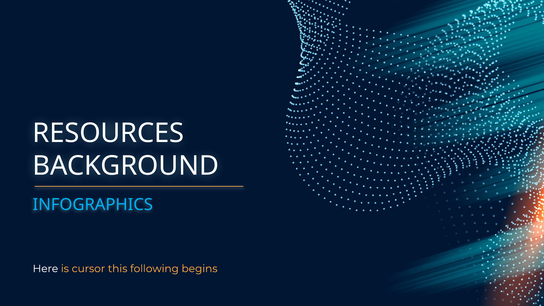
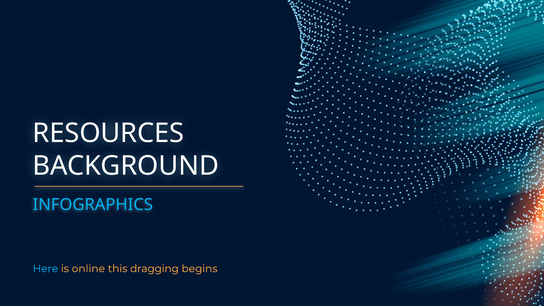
Here colour: white -> light blue (45, 269)
cursor: cursor -> online (88, 269)
following: following -> dragging (154, 269)
